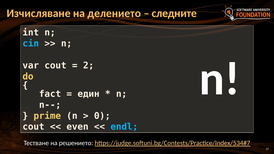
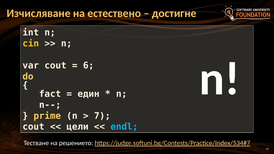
делението: делението -> естествено (114, 13)
следните: следните -> достигне (174, 13)
cin colour: light blue -> yellow (31, 44)
2: 2 -> 6 (89, 66)
0: 0 -> 7 (102, 116)
even: even -> цели (77, 127)
